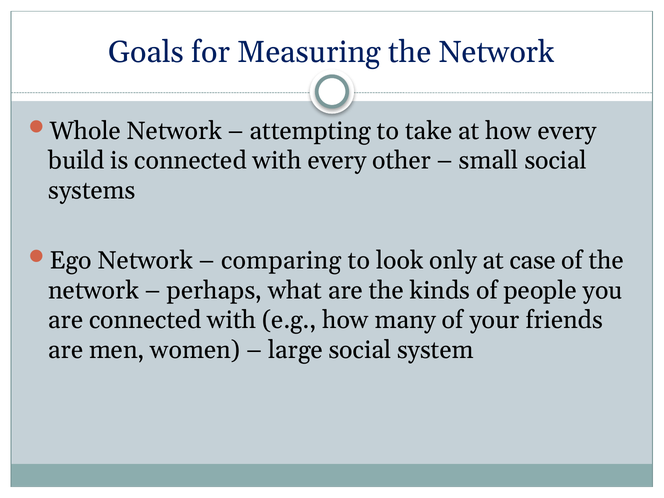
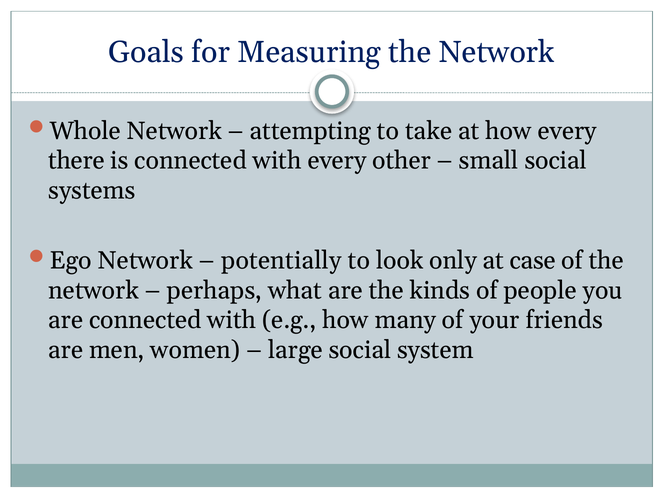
build: build -> there (77, 161)
comparing: comparing -> potentially (281, 260)
